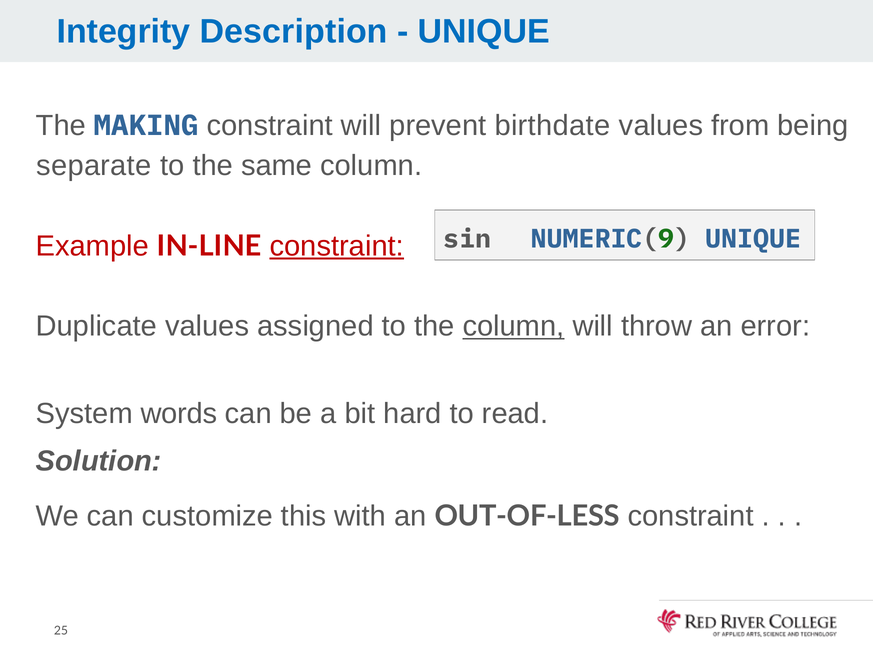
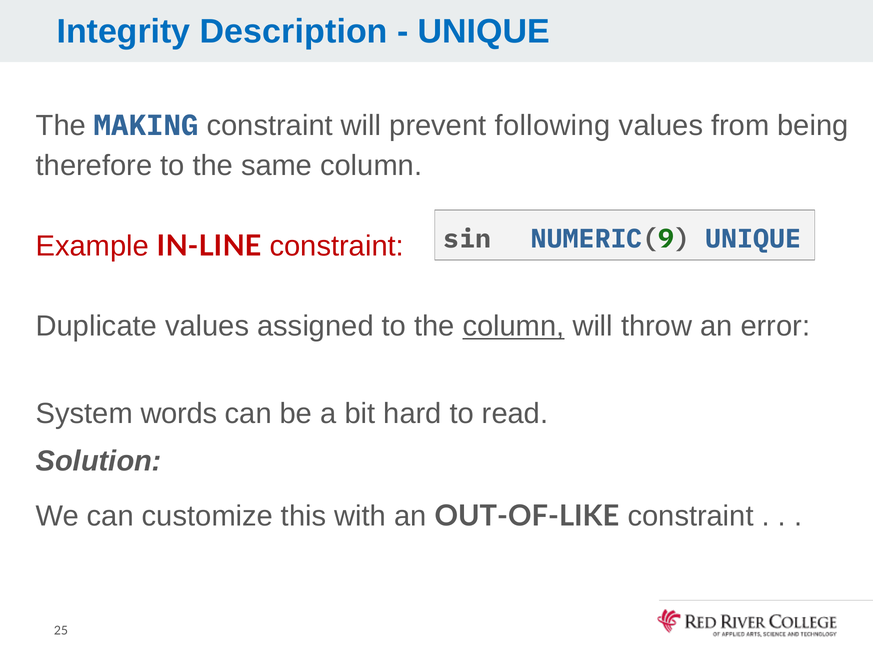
birthdate: birthdate -> following (553, 125)
separate: separate -> therefore (94, 166)
constraint underline: present -> none (337, 246)
OUT-OF-LESS: OUT-OF-LESS -> OUT-OF-LIKE (527, 516)
